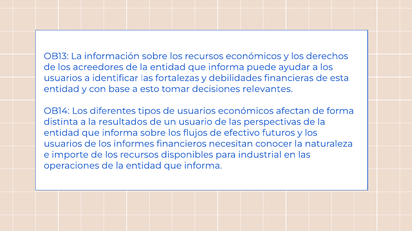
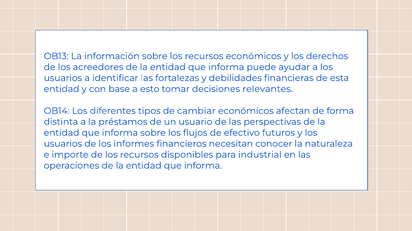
de usuarios: usuarios -> cambiar (196, 111)
resultados: resultados -> préstamos (123, 122)
